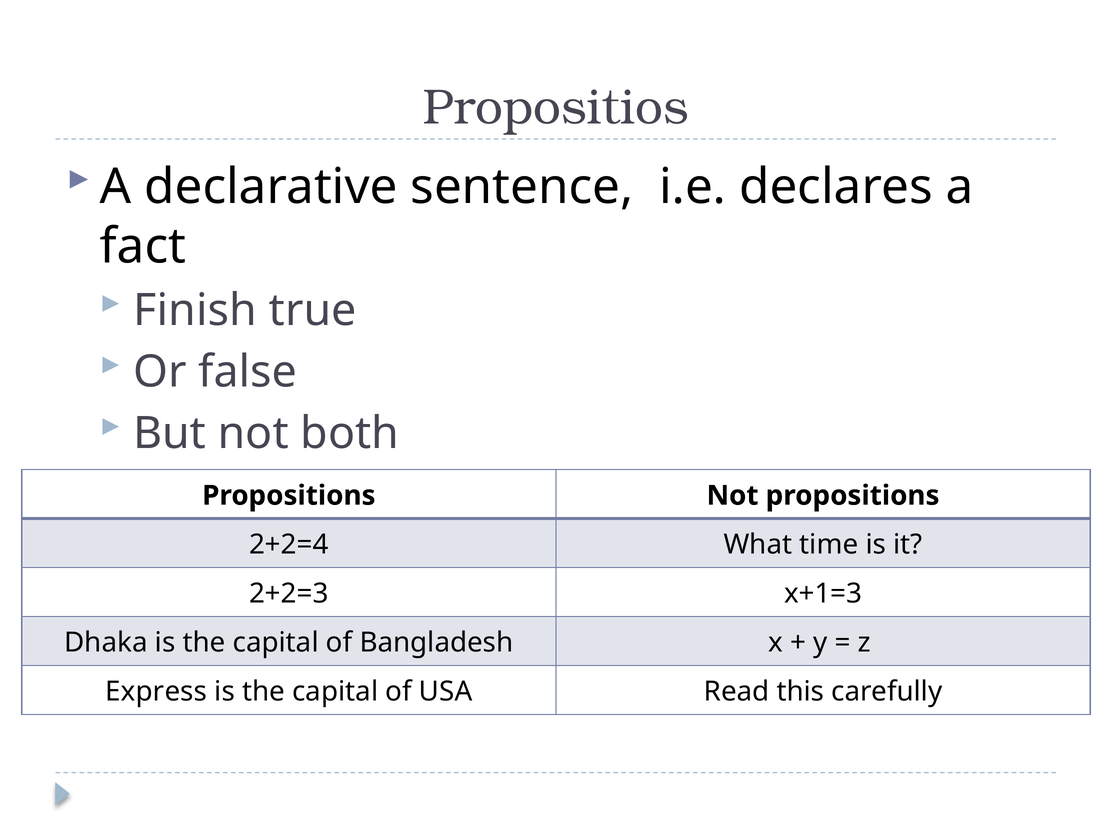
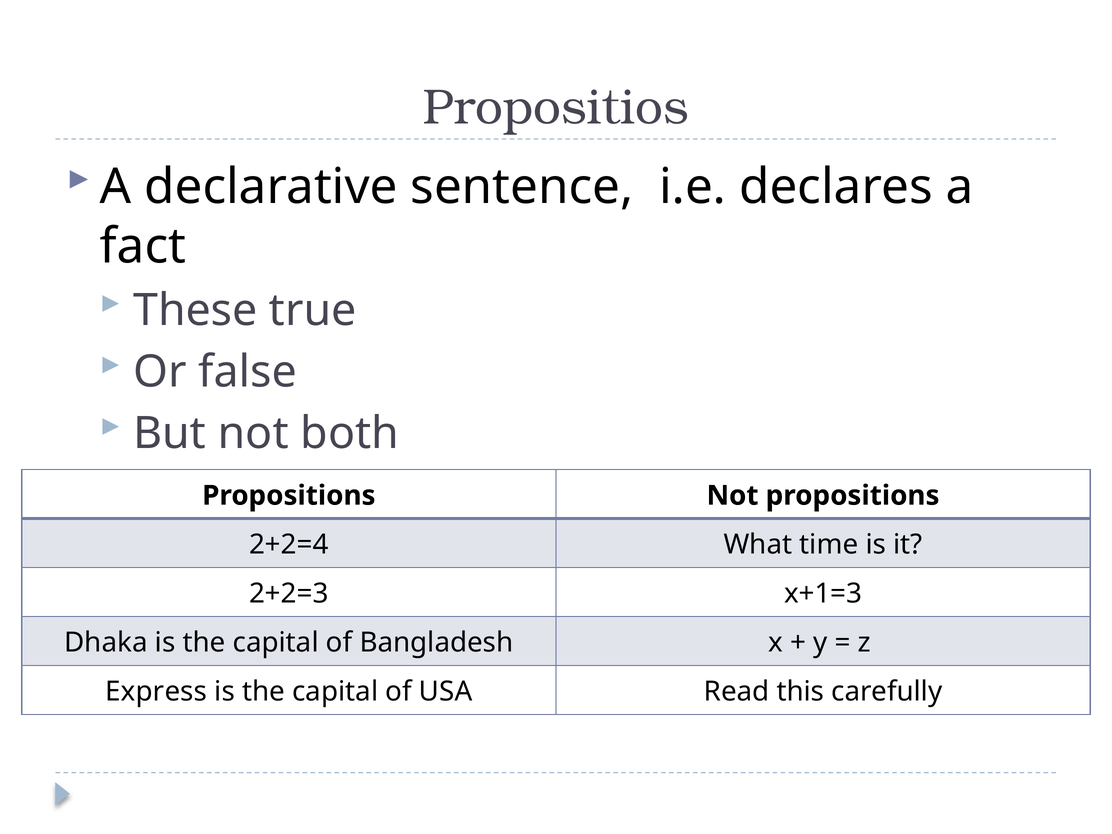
Finish: Finish -> These (195, 310)
